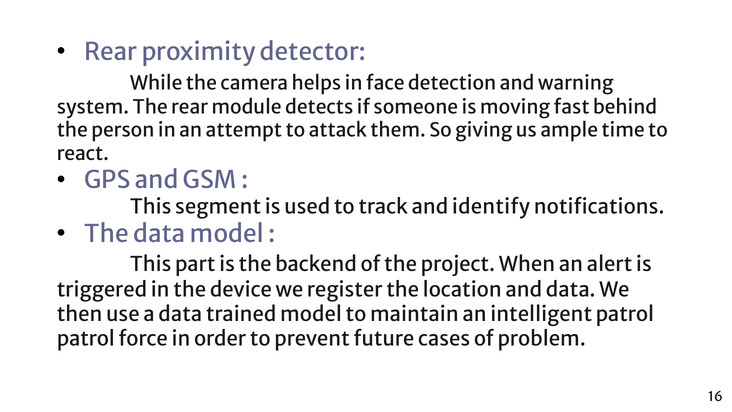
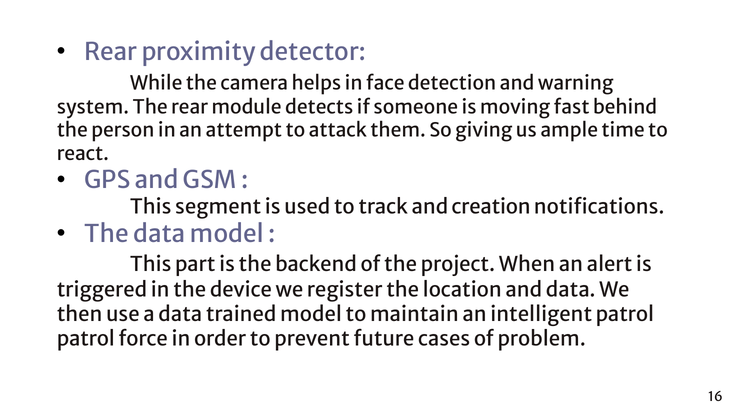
identify: identify -> creation (491, 207)
